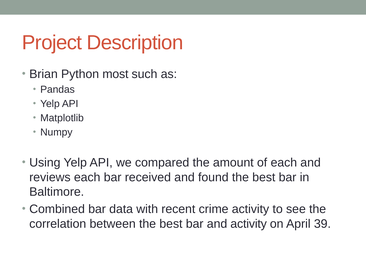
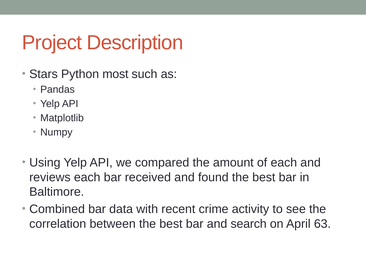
Brian: Brian -> Stars (44, 74)
and activity: activity -> search (249, 223)
39: 39 -> 63 (322, 223)
